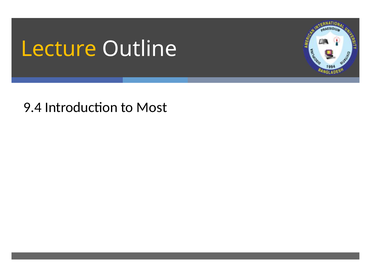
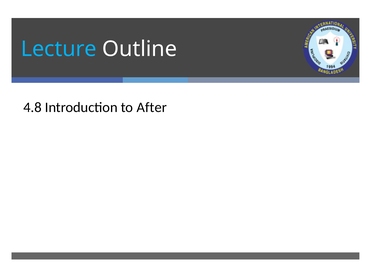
Lecture colour: yellow -> light blue (59, 49)
9.4: 9.4 -> 4.8 (33, 107)
Most: Most -> After (152, 107)
